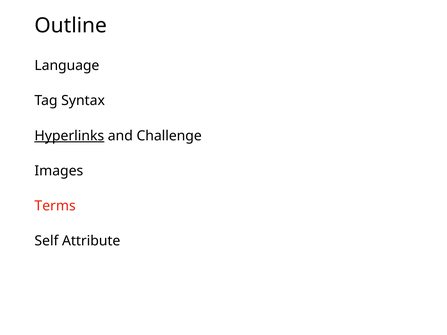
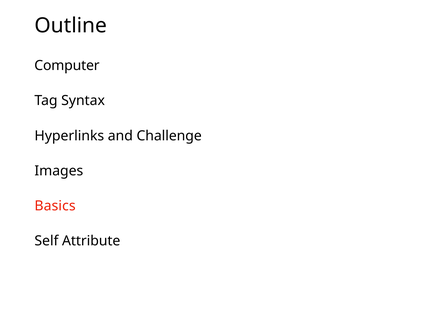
Language: Language -> Computer (67, 66)
Hyperlinks underline: present -> none (69, 136)
Terms: Terms -> Basics (55, 206)
